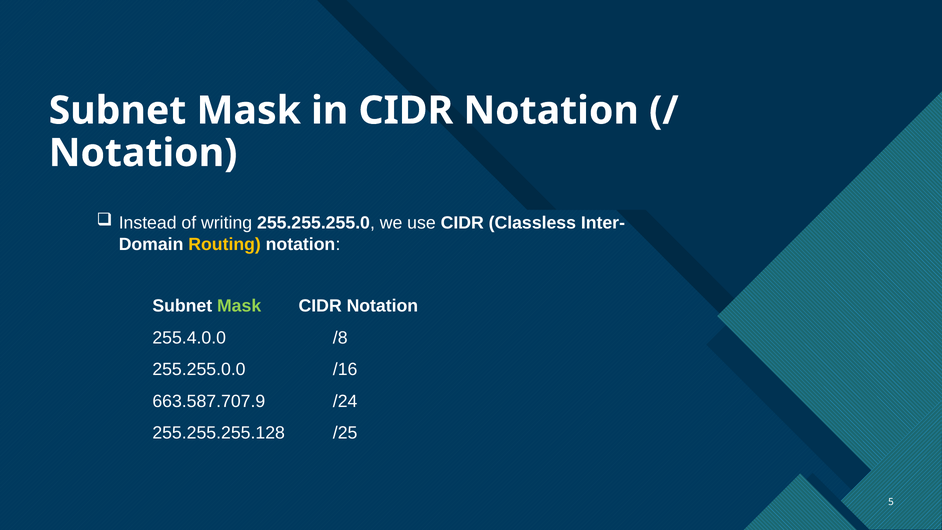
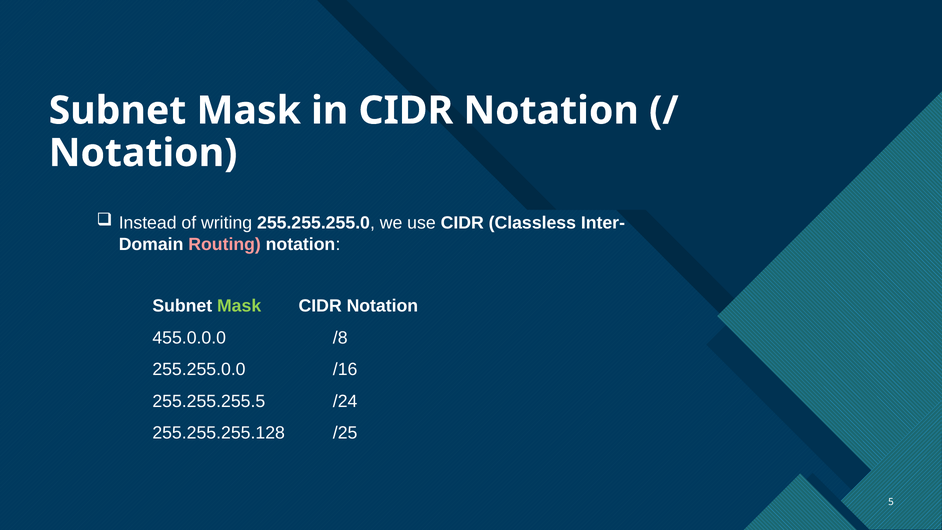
Routing colour: yellow -> pink (225, 244)
255.4.0.0: 255.4.0.0 -> 455.0.0.0 (189, 338)
663.587.707.9: 663.587.707.9 -> 255.255.255.5 (209, 401)
